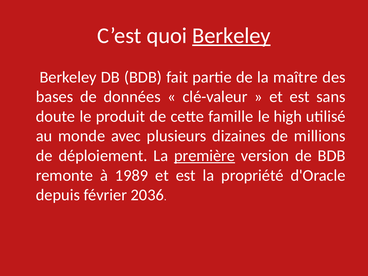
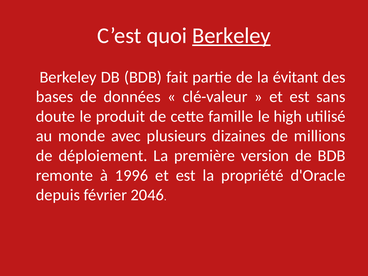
maître: maître -> évitant (296, 77)
première underline: present -> none (205, 156)
1989: 1989 -> 1996 (132, 175)
2036: 2036 -> 2046 (147, 195)
